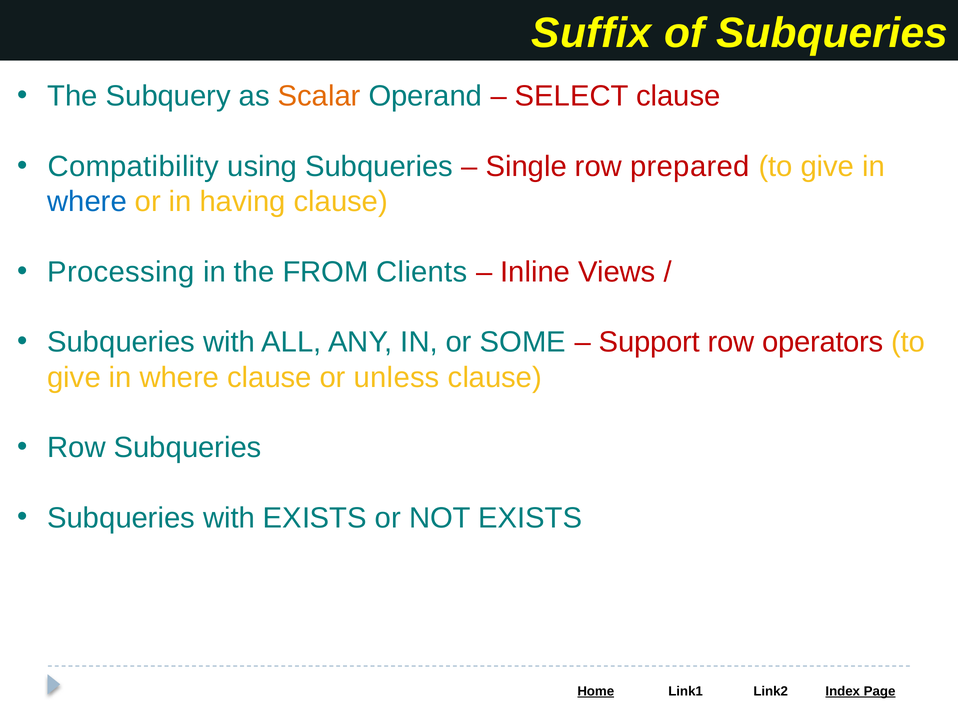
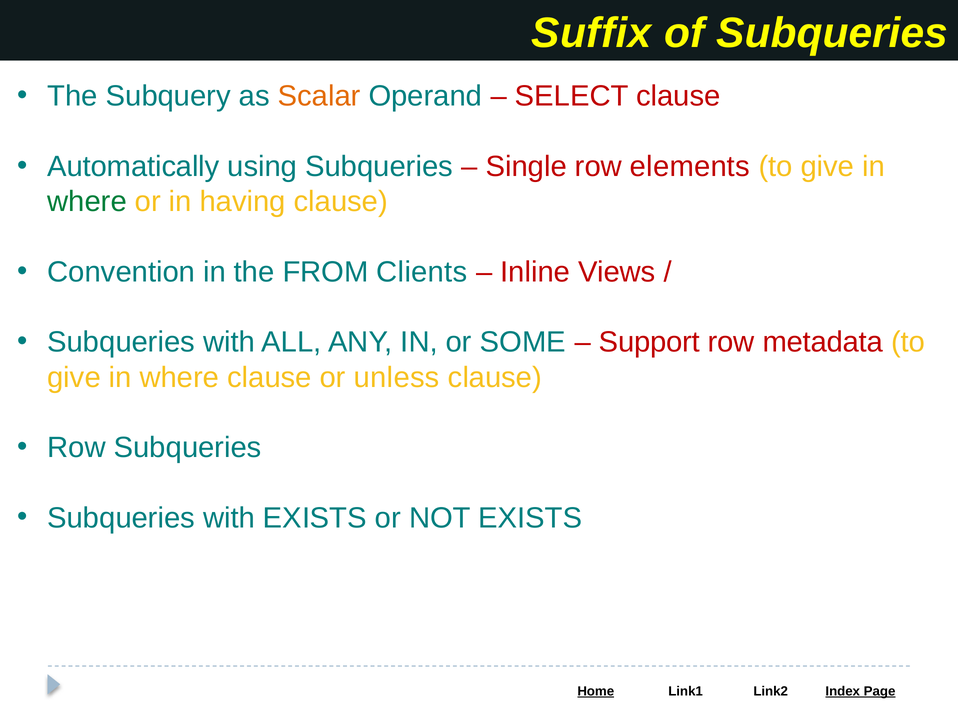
Compatibility: Compatibility -> Automatically (133, 166)
prepared: prepared -> elements (690, 166)
where colour: blue -> green (87, 202)
Processing: Processing -> Convention (121, 272)
operators: operators -> metadata (823, 342)
